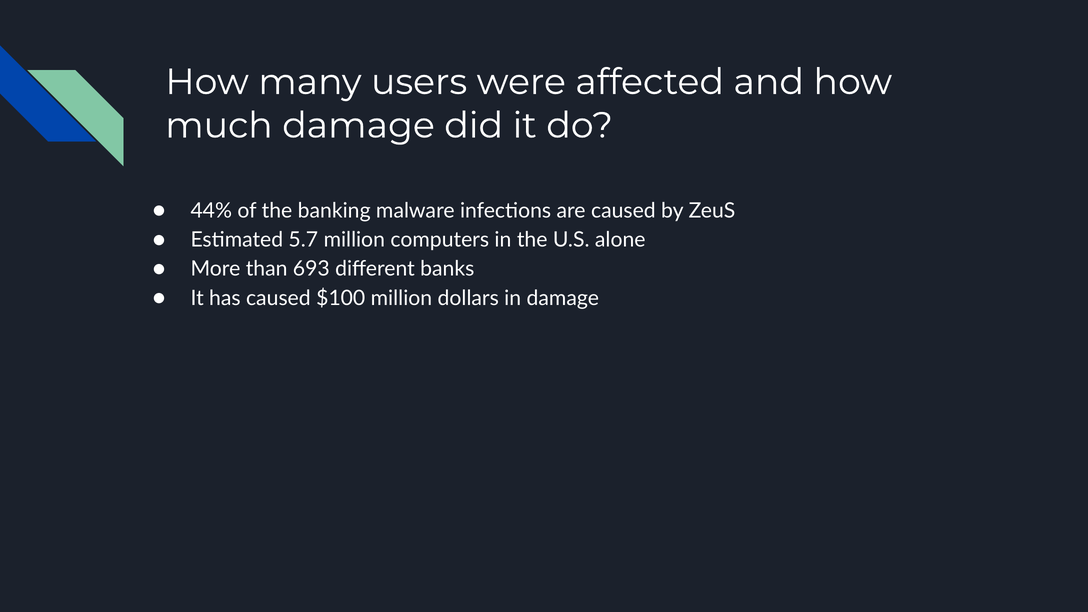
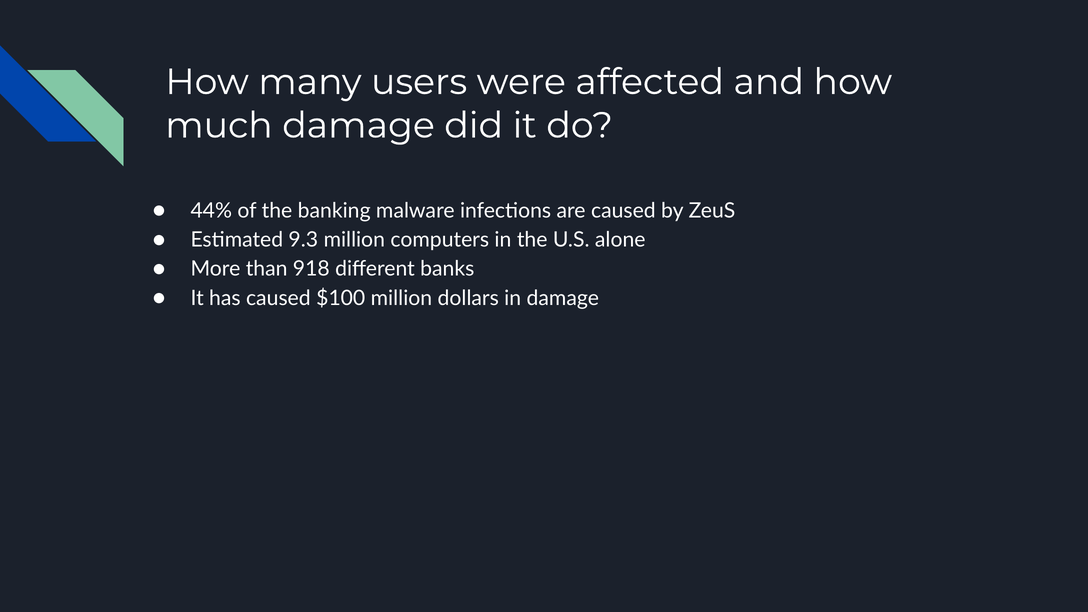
5.7: 5.7 -> 9.3 (303, 240)
693: 693 -> 918 (311, 269)
